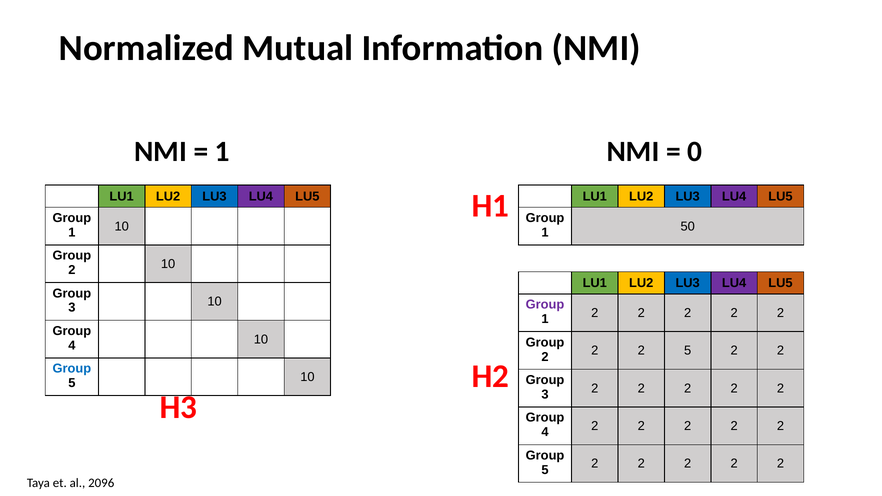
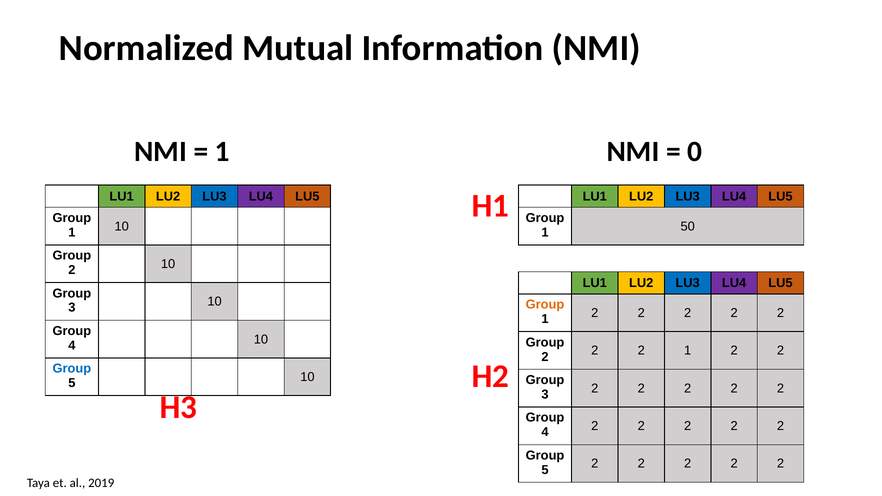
Group colour: purple -> orange (545, 305)
2 5: 5 -> 1 (688, 351)
2096: 2096 -> 2019 (101, 483)
